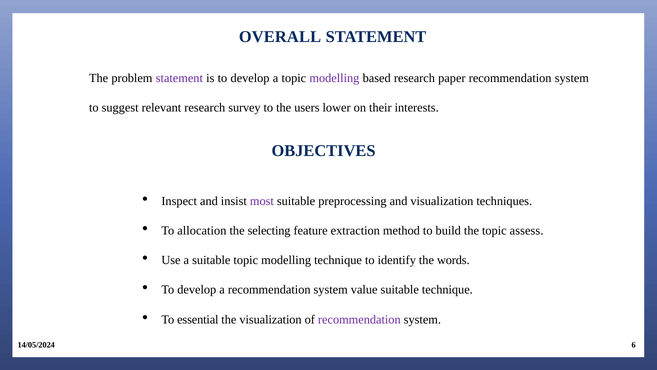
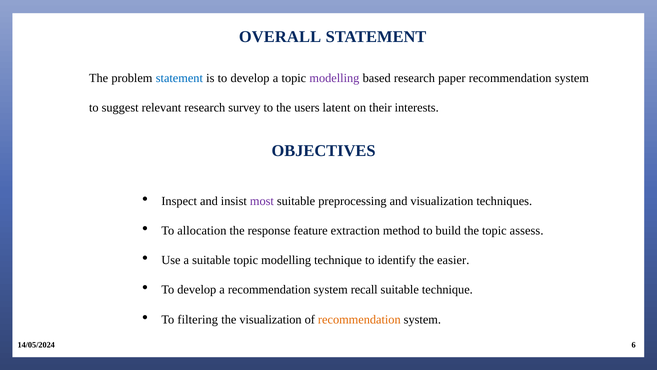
statement colour: purple -> blue (179, 78)
lower: lower -> latent (337, 108)
selecting: selecting -> response (269, 230)
words: words -> easier (453, 260)
value: value -> recall (364, 290)
essential: essential -> filtering (198, 319)
recommendation colour: purple -> orange (359, 319)
